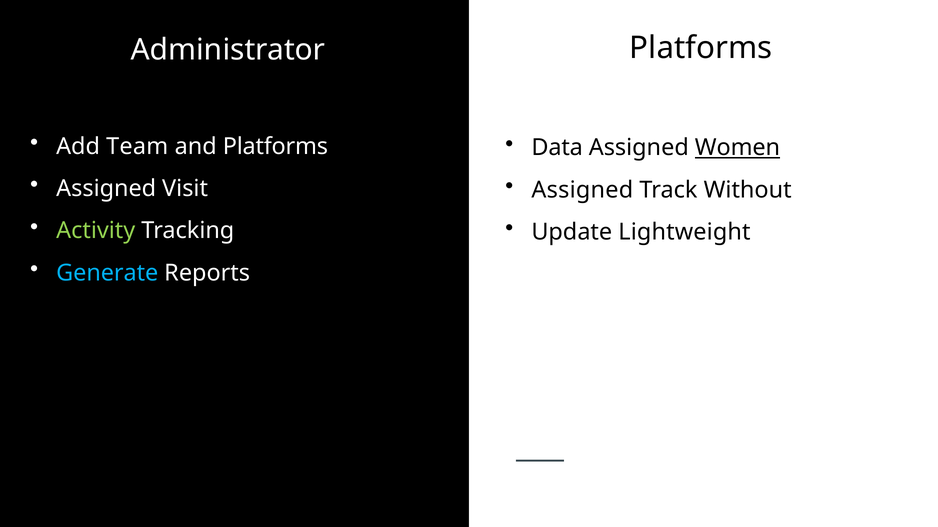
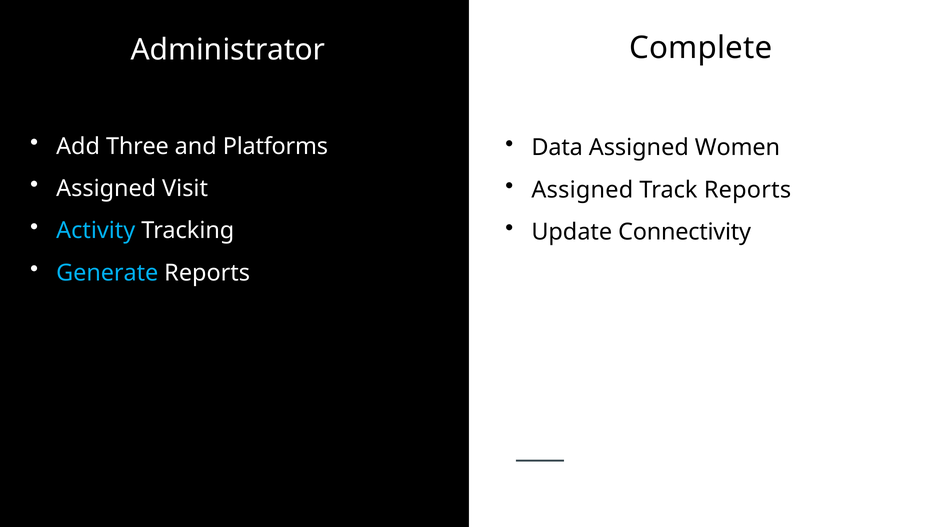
Administrator Platforms: Platforms -> Complete (701, 48)
Team: Team -> Three (137, 146)
Women underline: present -> none (737, 148)
Track Without: Without -> Reports (748, 190)
Activity colour: light green -> light blue (96, 231)
Lightweight: Lightweight -> Connectivity (685, 232)
